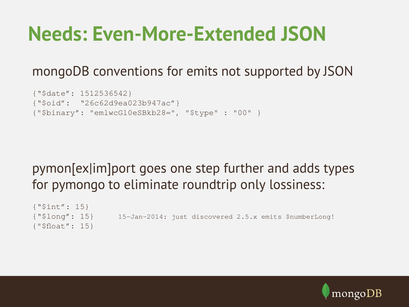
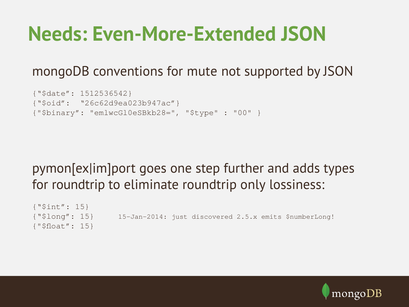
for emits: emits -> mute (202, 71)
for pymongo: pymongo -> roundtrip (78, 184)
